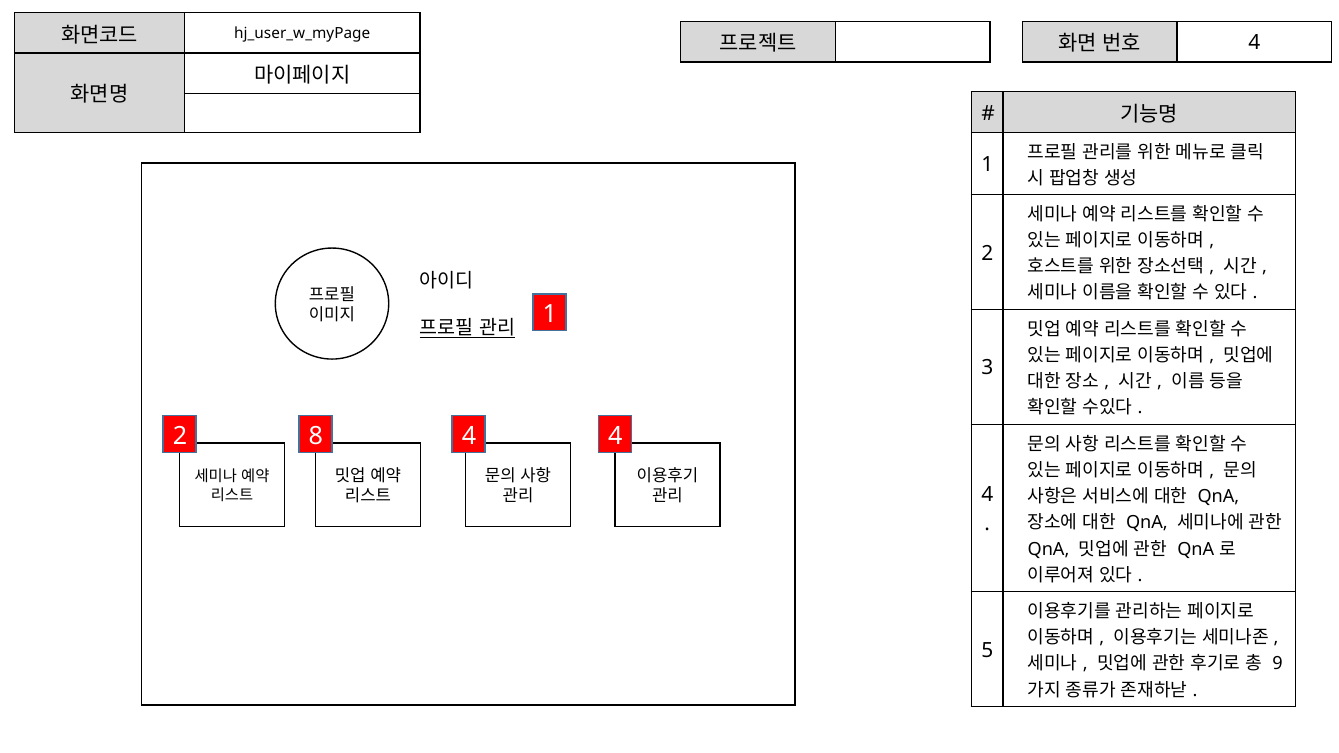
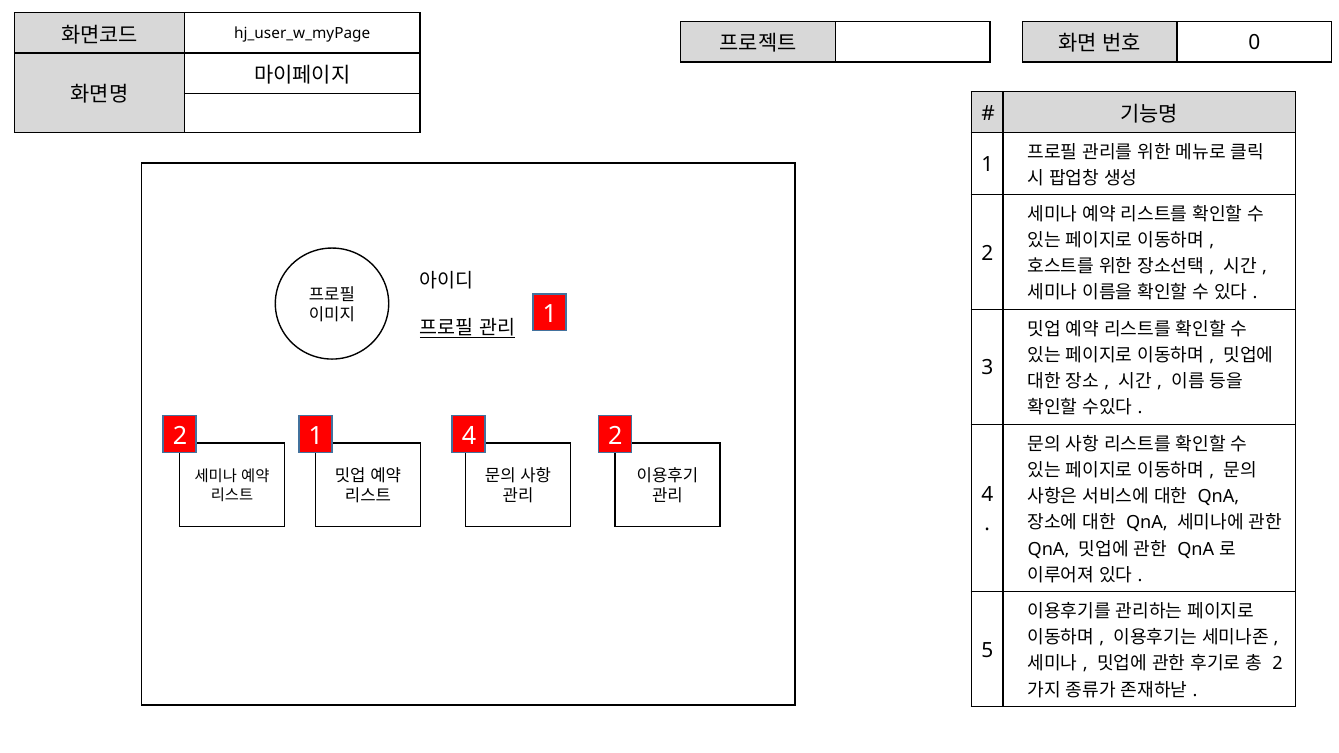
4: 4 -> 0 (1254, 43)
2 8: 8 -> 1 (316, 436)
4 4: 4 -> 2 (615, 436)
9: 9 -> 2 (1278, 664)
